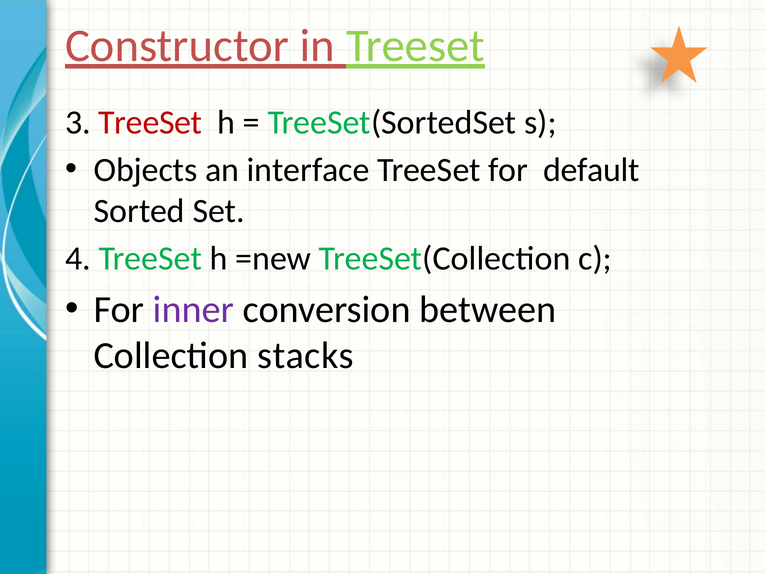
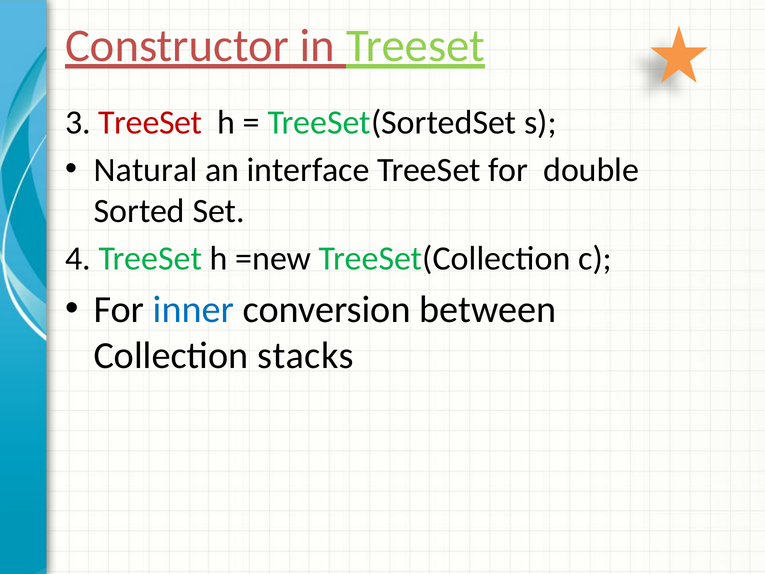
Objects: Objects -> Natural (146, 170)
default: default -> double (591, 170)
inner colour: purple -> blue (193, 310)
